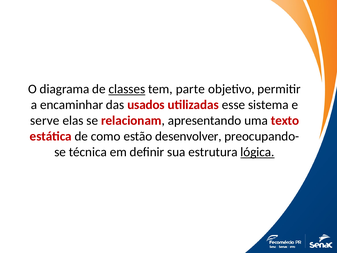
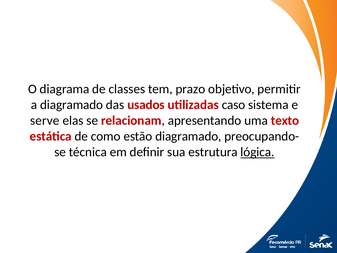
classes underline: present -> none (127, 89)
parte: parte -> prazo (190, 89)
a encaminhar: encaminhar -> diagramado (72, 105)
esse: esse -> caso (234, 105)
estão desenvolver: desenvolver -> diagramado (188, 136)
